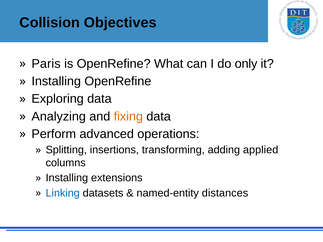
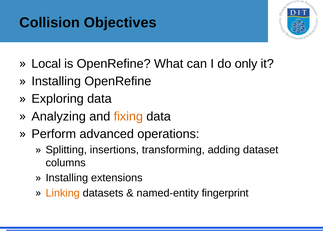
Paris: Paris -> Local (46, 64)
applied: applied -> dataset (261, 150)
Linking colour: blue -> orange (63, 193)
distances: distances -> fingerprint (225, 193)
